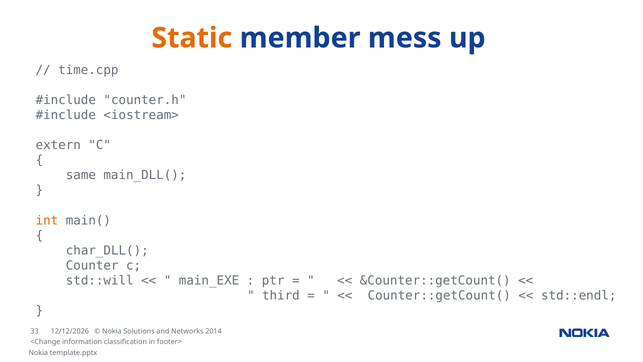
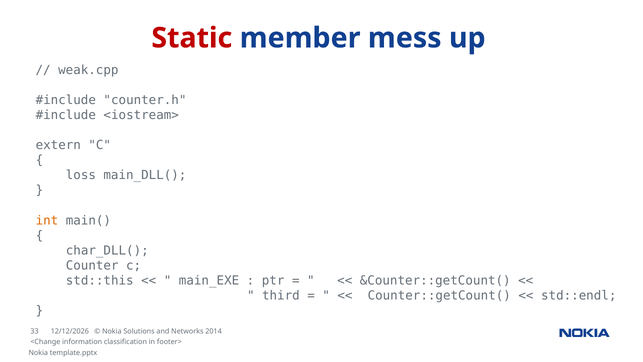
Static colour: orange -> red (192, 38)
time.cpp: time.cpp -> weak.cpp (88, 70)
same: same -> loss (81, 175)
std::will: std::will -> std::this (100, 280)
